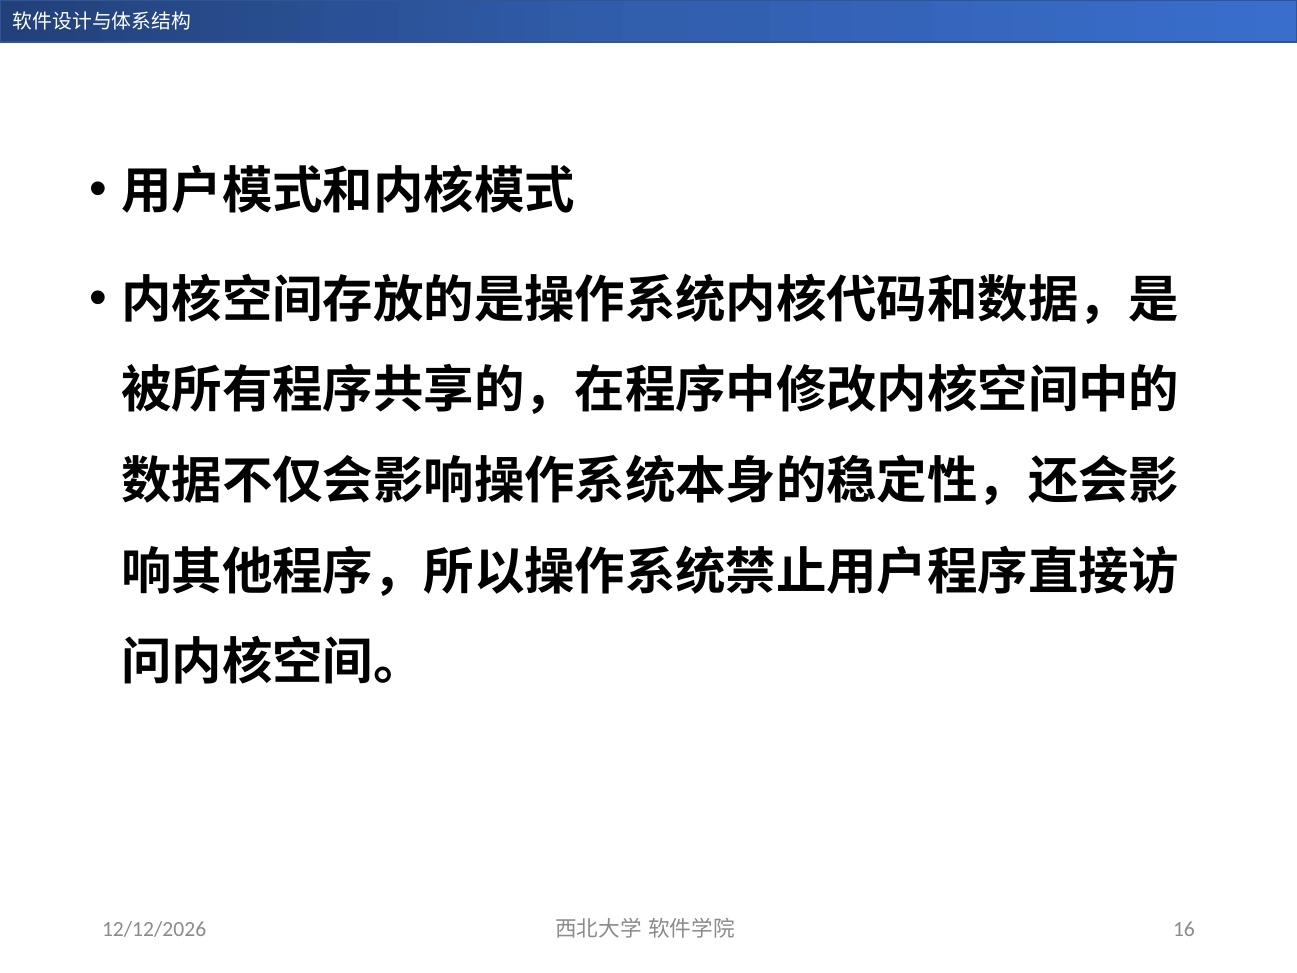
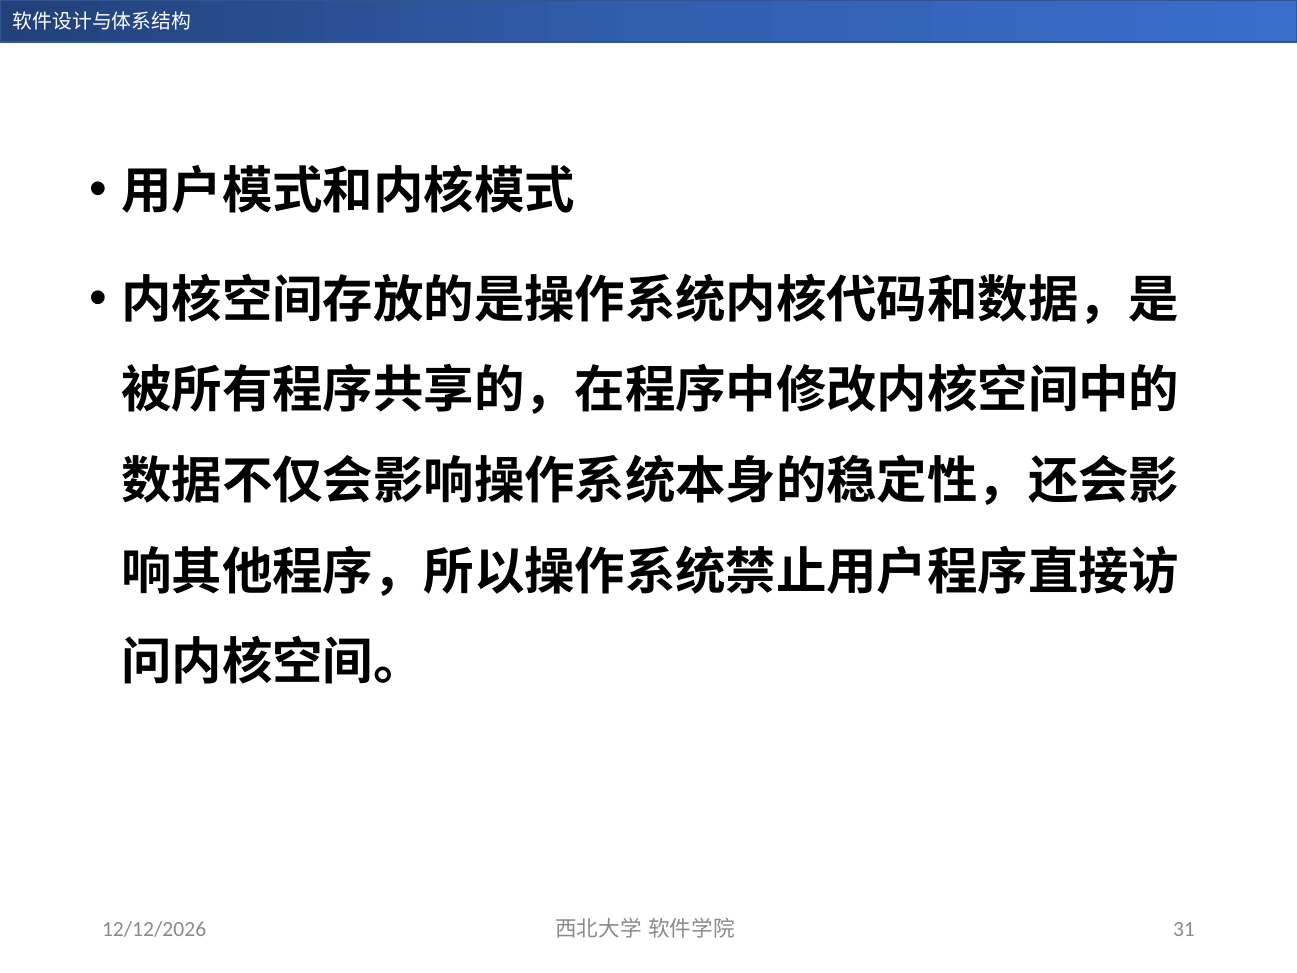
16: 16 -> 31 (1184, 929)
